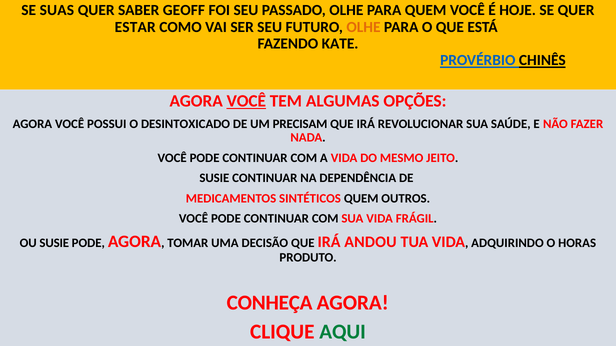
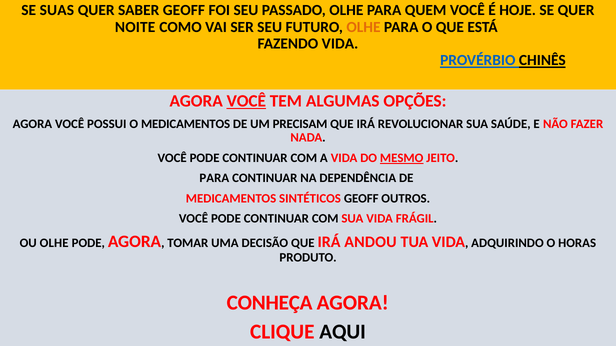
ESTAR: ESTAR -> NOITE (135, 27)
FAZENDO KATE: KATE -> VIDA (340, 44)
O DESINTOXICADO: DESINTOXICADO -> MEDICAMENTOS (186, 124)
MESMO underline: none -> present (402, 158)
SUSIE: SUSIE -> PARA (214, 179)
SINTÉTICOS QUEM: QUEM -> GEOFF (361, 199)
OU SUSIE: SUSIE -> OLHE (54, 243)
AQUI colour: green -> black (343, 332)
